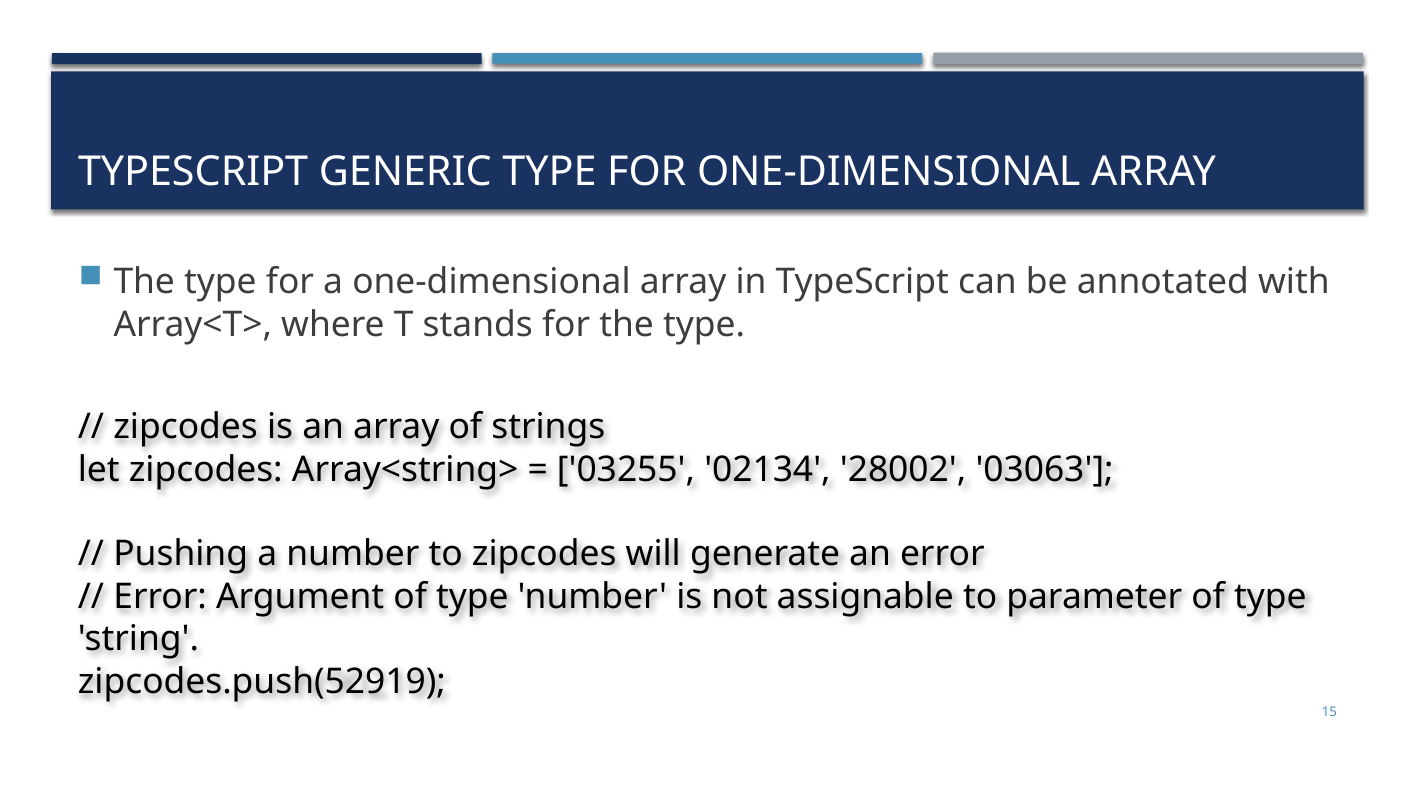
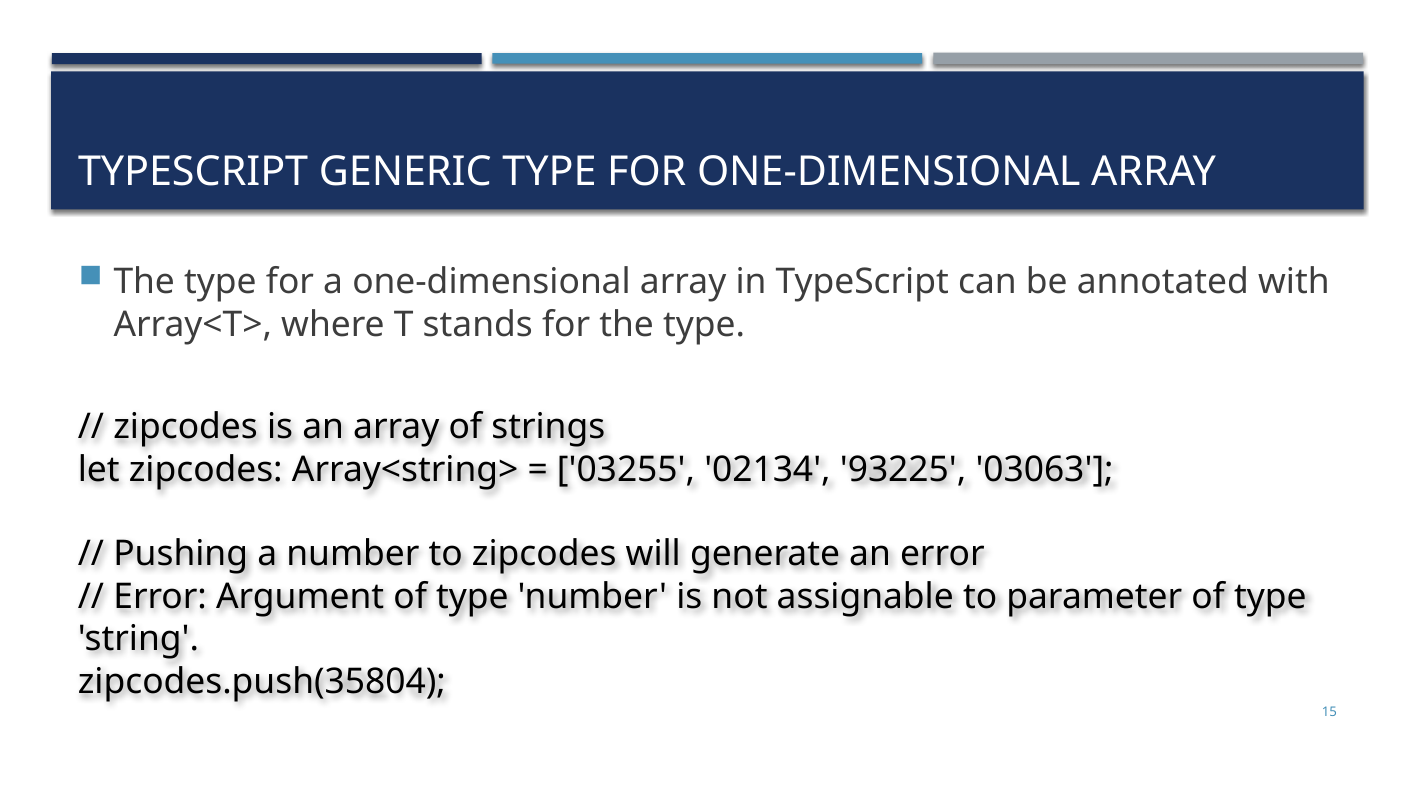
28002: 28002 -> 93225 (903, 469)
zipcodes.push(52919: zipcodes.push(52919 -> zipcodes.push(35804 (262, 682)
